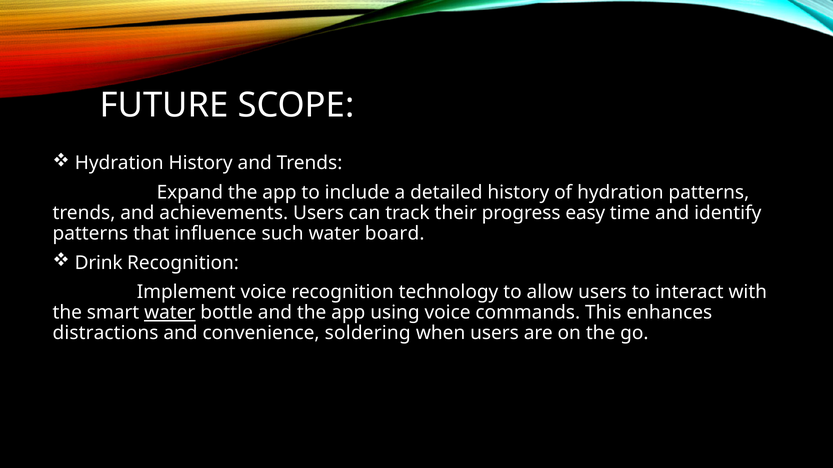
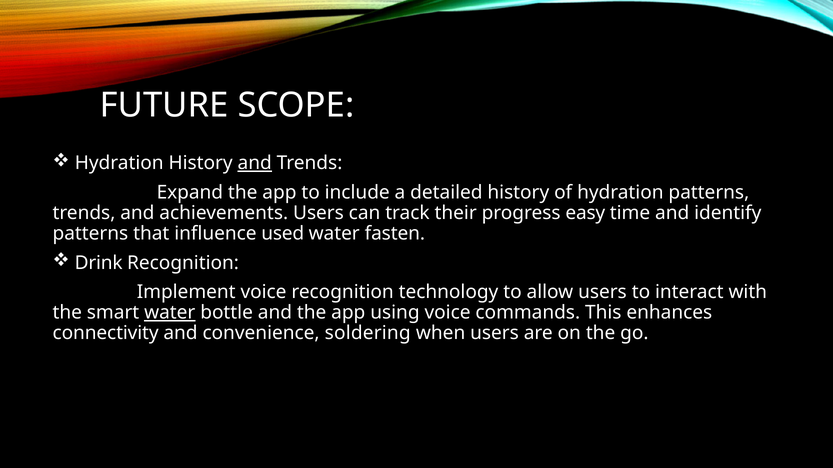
and underline: none -> present (255, 163)
such: such -> used (283, 234)
board: board -> fasten (395, 234)
distractions: distractions -> connectivity (106, 334)
